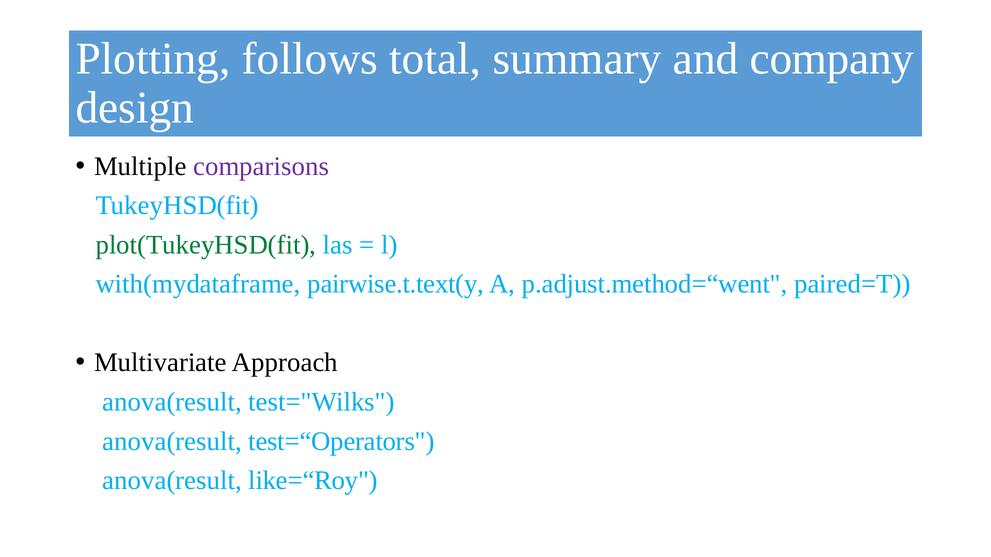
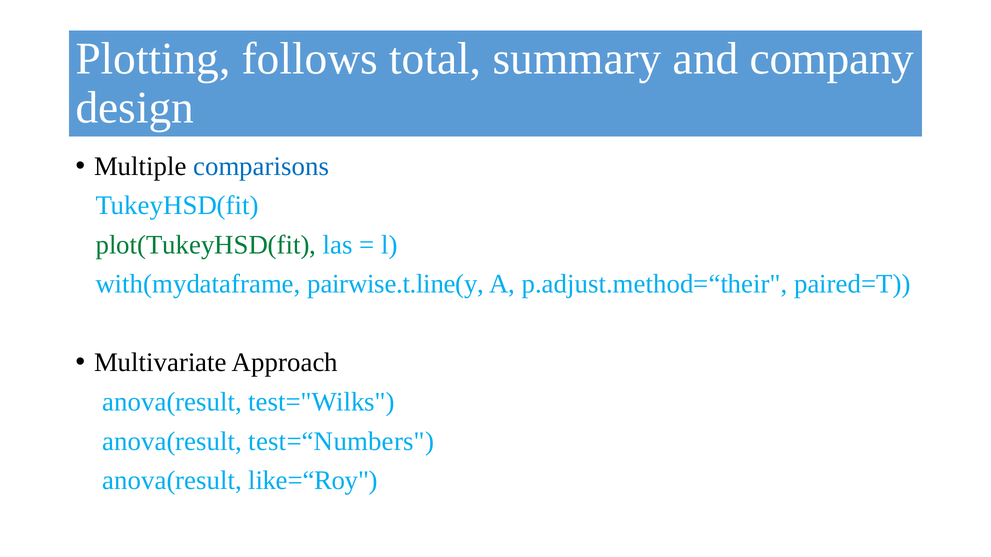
comparisons colour: purple -> blue (261, 166)
pairwise.t.text(y: pairwise.t.text(y -> pairwise.t.line(y (396, 284)
p.adjust.method=“went: p.adjust.method=“went -> p.adjust.method=“their (655, 284)
test=“Operators: test=“Operators -> test=“Numbers (341, 442)
